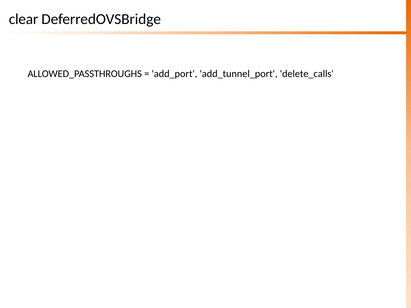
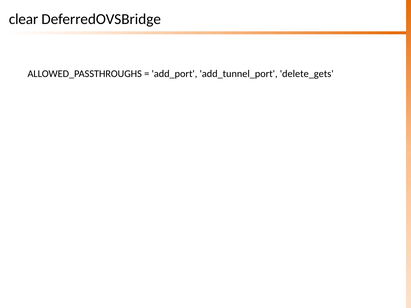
delete_calls: delete_calls -> delete_gets (307, 74)
